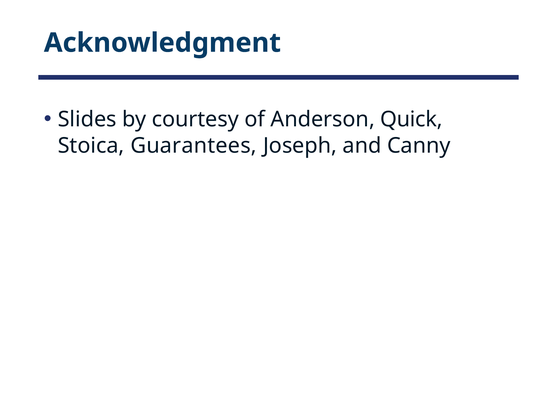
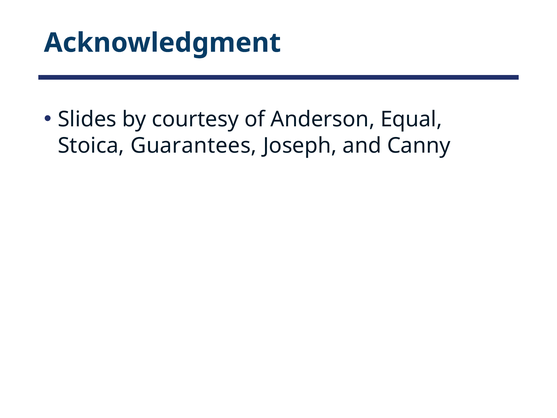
Quick: Quick -> Equal (411, 119)
